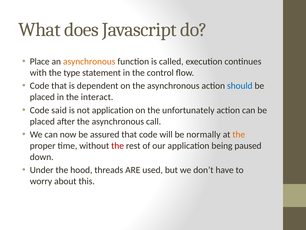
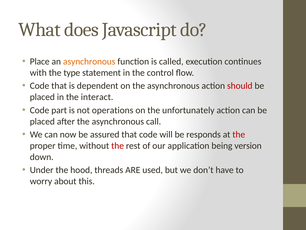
should colour: blue -> red (240, 86)
said: said -> part (59, 110)
not application: application -> operations (113, 110)
normally: normally -> responds (204, 134)
the colour: orange -> red (239, 134)
paused: paused -> version (248, 145)
